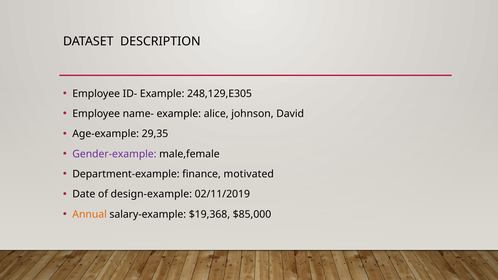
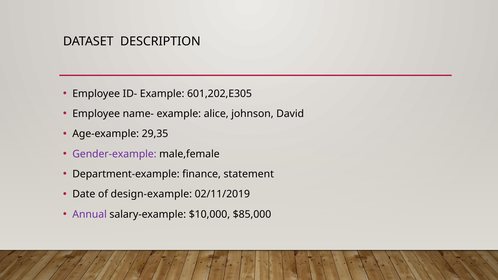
248,129,E305: 248,129,E305 -> 601,202,E305 (220, 94)
motivated: motivated -> statement (249, 174)
Annual colour: orange -> purple (90, 214)
$19,368: $19,368 -> $10,000 (209, 214)
